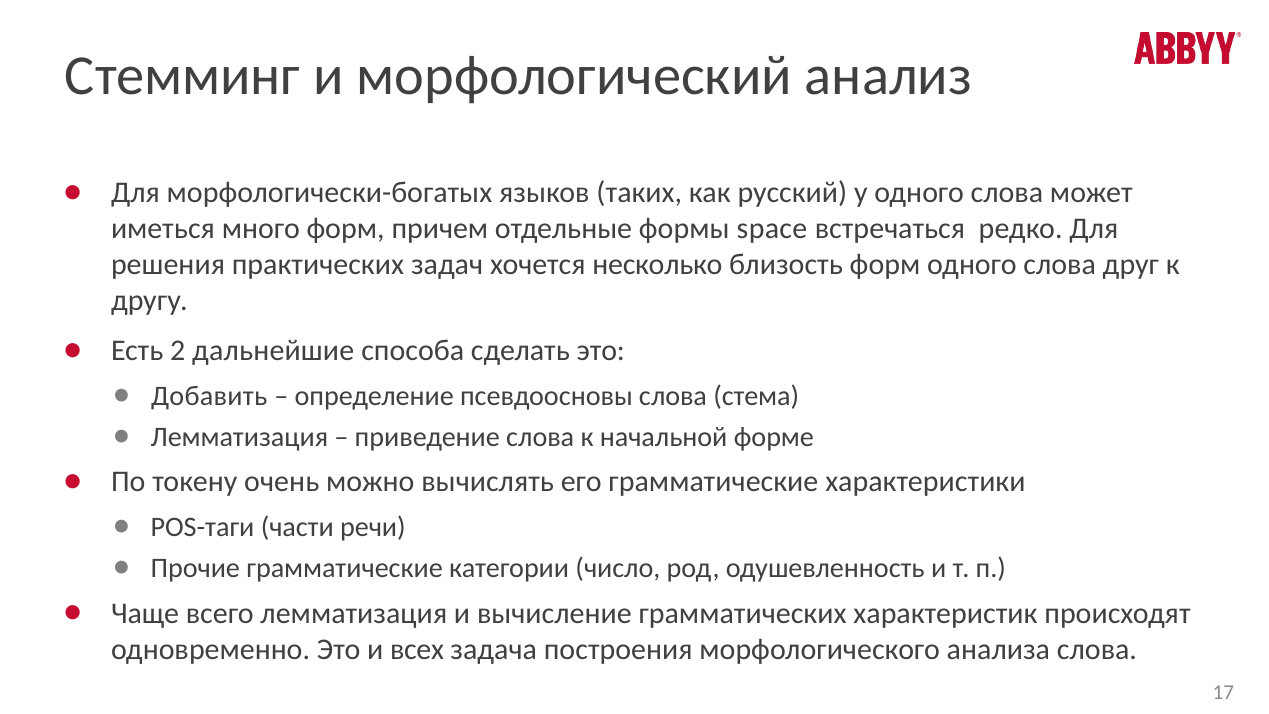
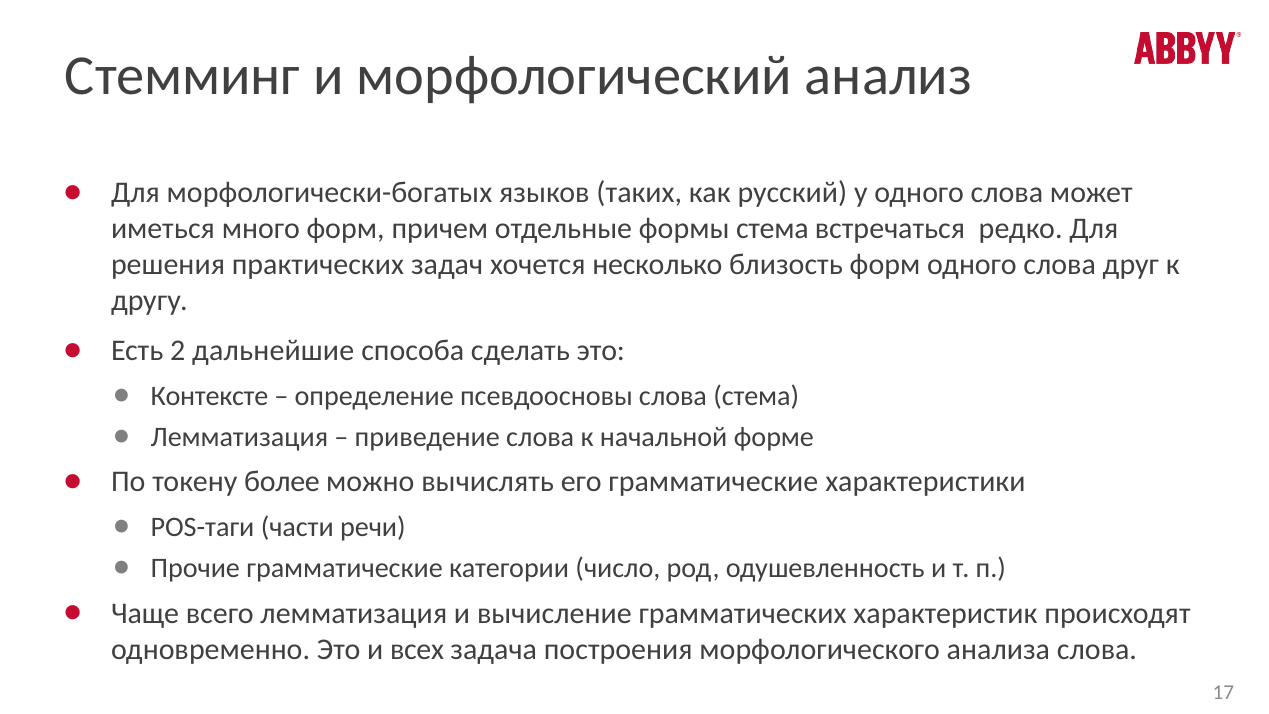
формы space: space -> стема (772, 229)
Добавить: Добавить -> Контексте (209, 396)
очень: очень -> более (282, 482)
